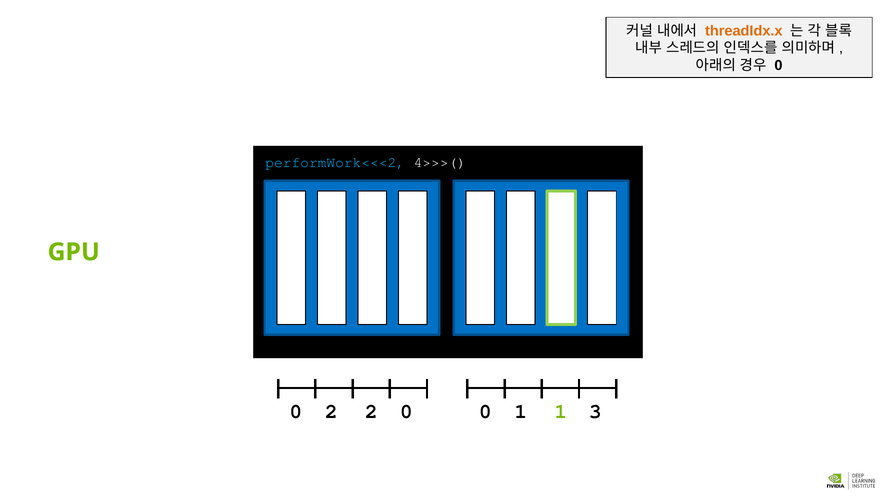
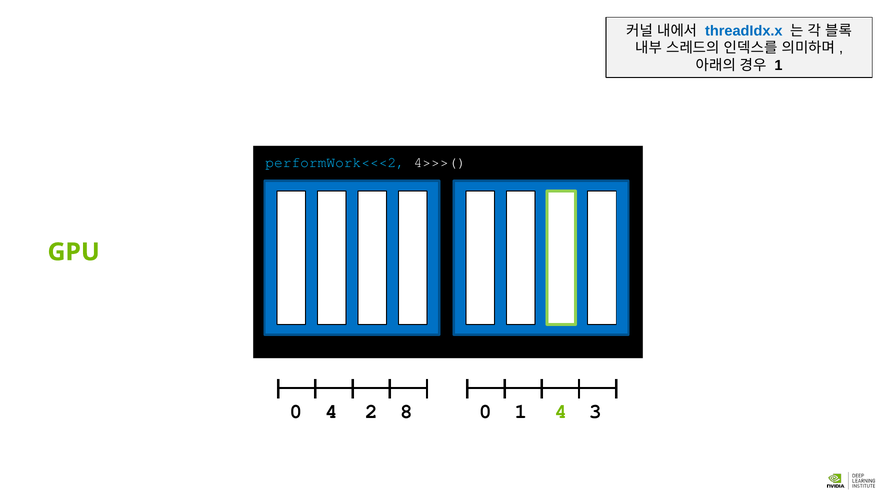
threadIdx.x colour: orange -> blue (744, 31)
0: 0 -> 1 (779, 66)
0 2: 2 -> 4 (332, 411)
2 0: 0 -> 8 (406, 411)
1 1: 1 -> 4 (561, 411)
